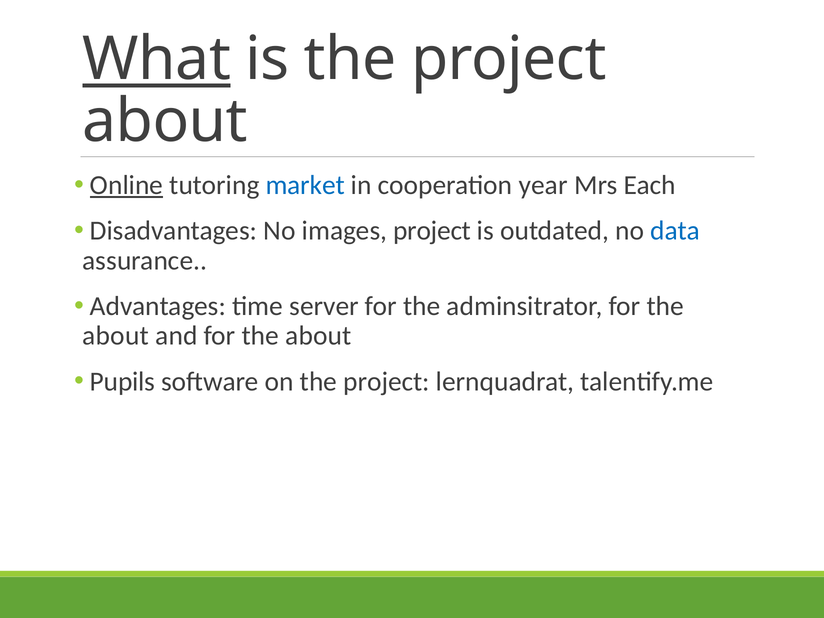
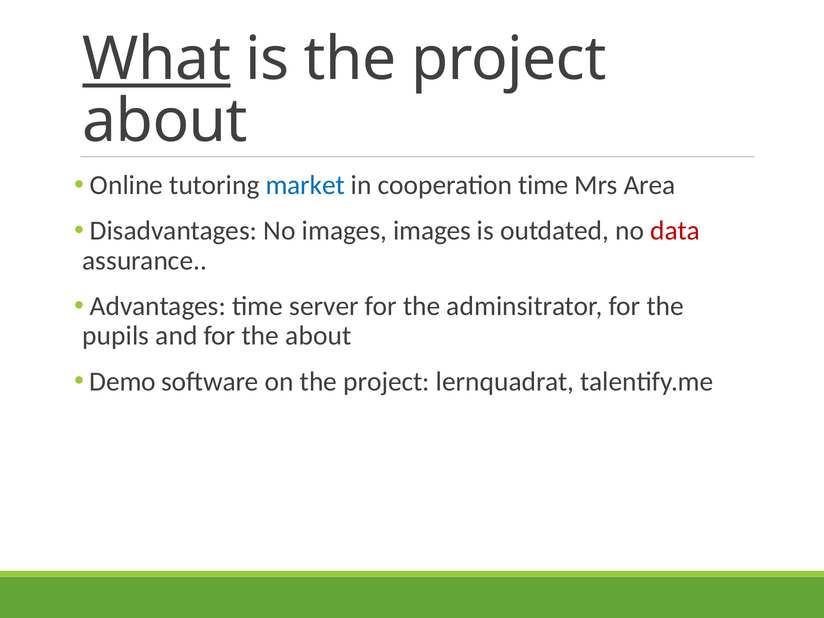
Online underline: present -> none (127, 185)
cooperation year: year -> time (543, 185)
Each: Each -> Area (650, 185)
images project: project -> images (432, 231)
data colour: blue -> red (675, 231)
about: about -> pupils (116, 336)
Pupils: Pupils -> Demo (123, 381)
